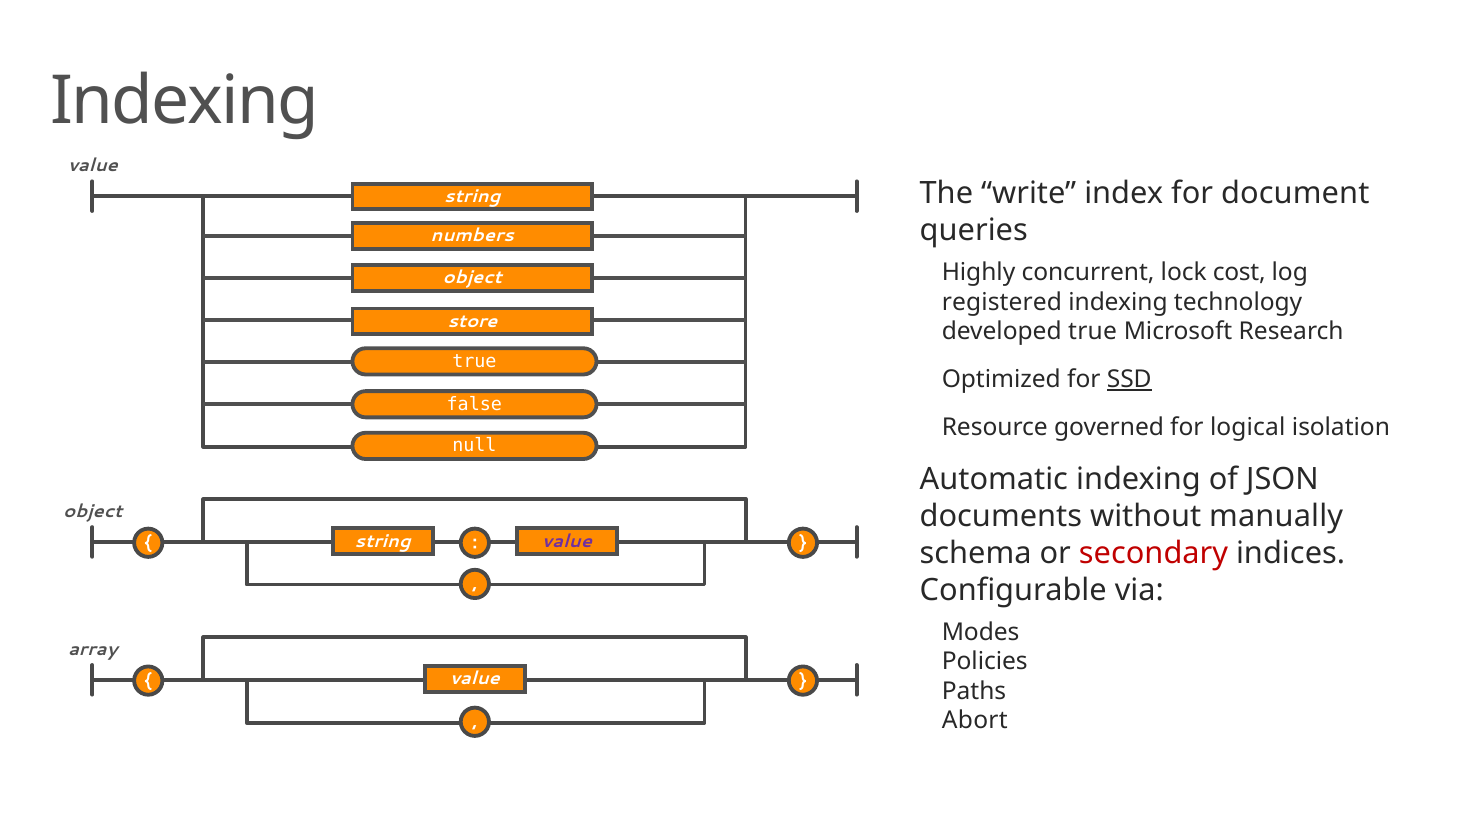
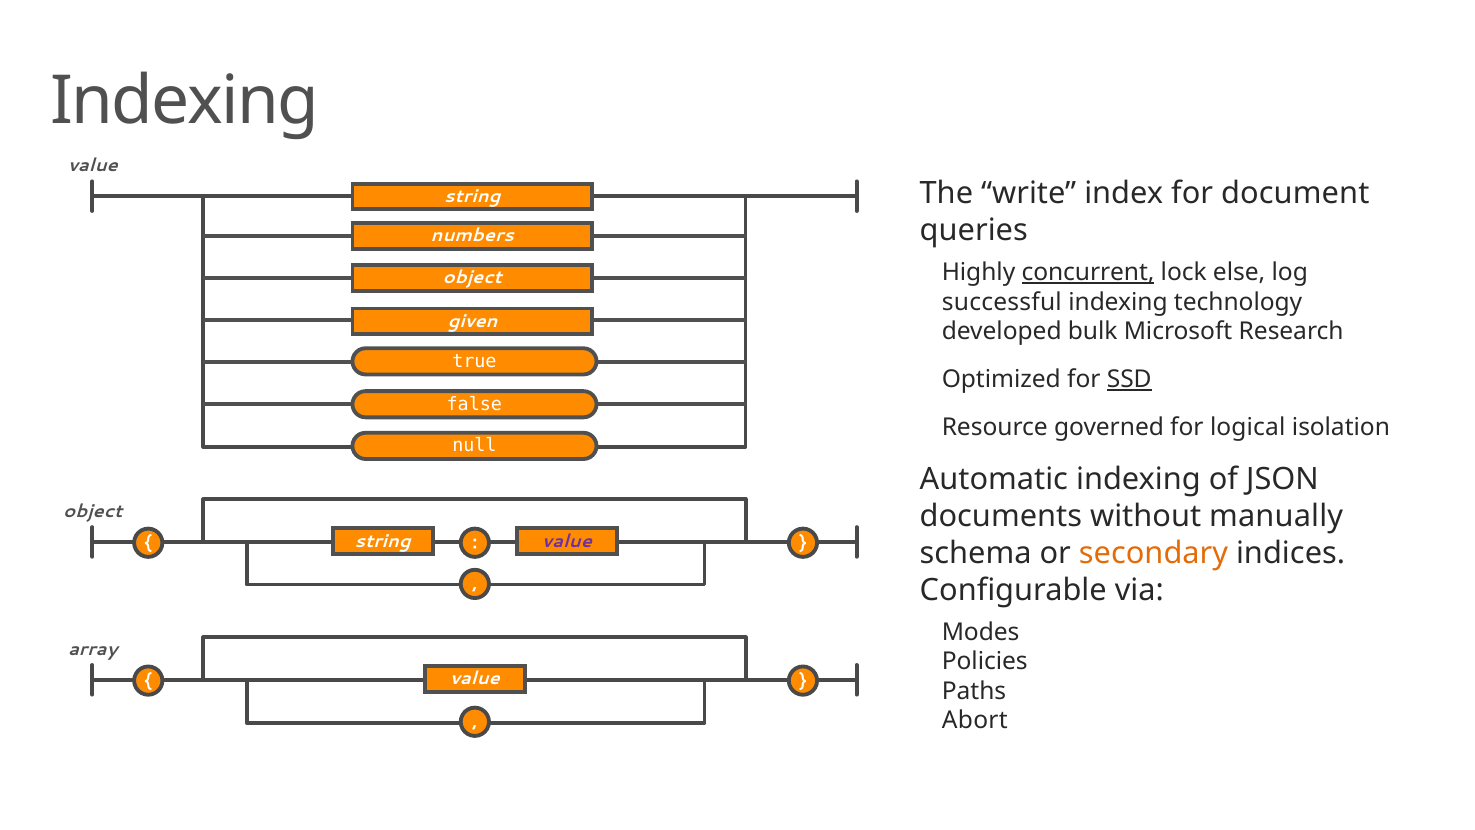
concurrent underline: none -> present (1088, 272)
cost: cost -> else (1239, 272)
registered: registered -> successful (1002, 302)
store: store -> given (472, 321)
developed true: true -> bulk (1093, 331)
secondary colour: red -> orange (1154, 553)
